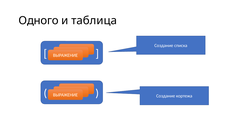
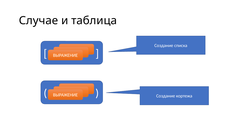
Одного: Одного -> Случае (38, 21)
